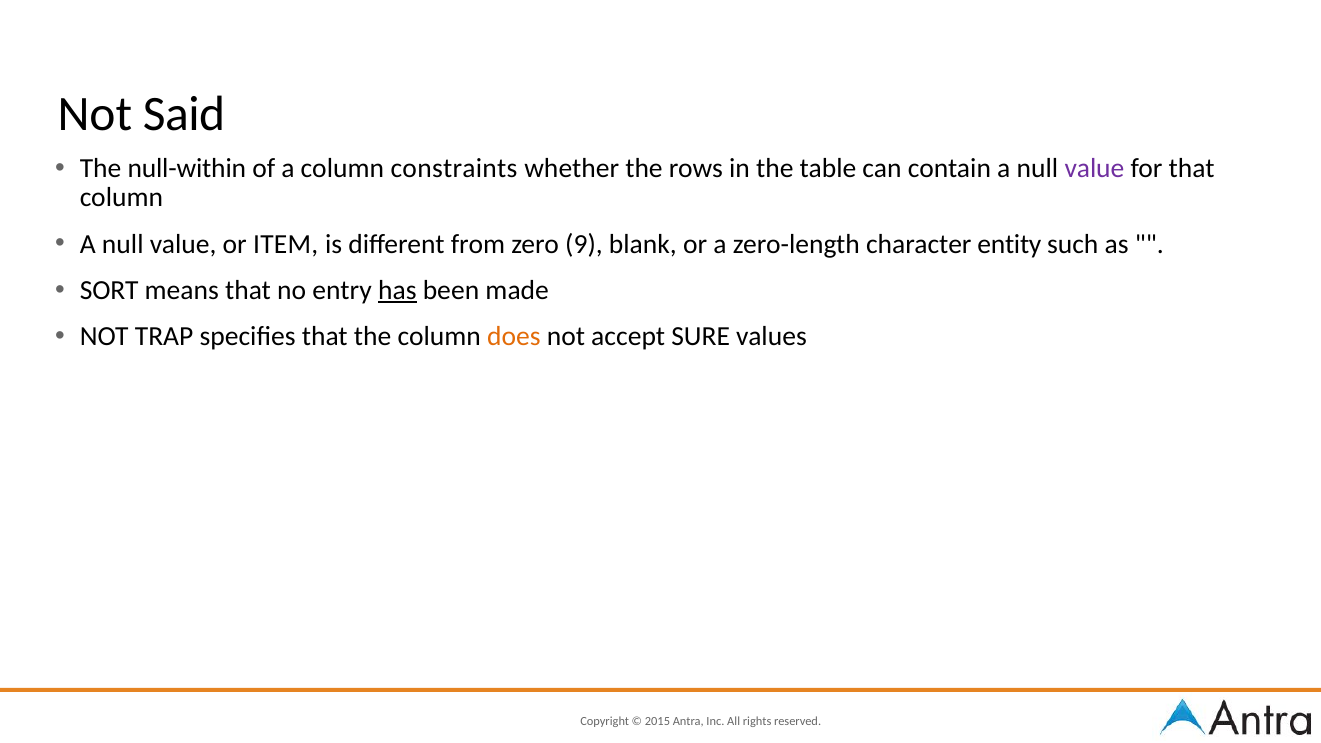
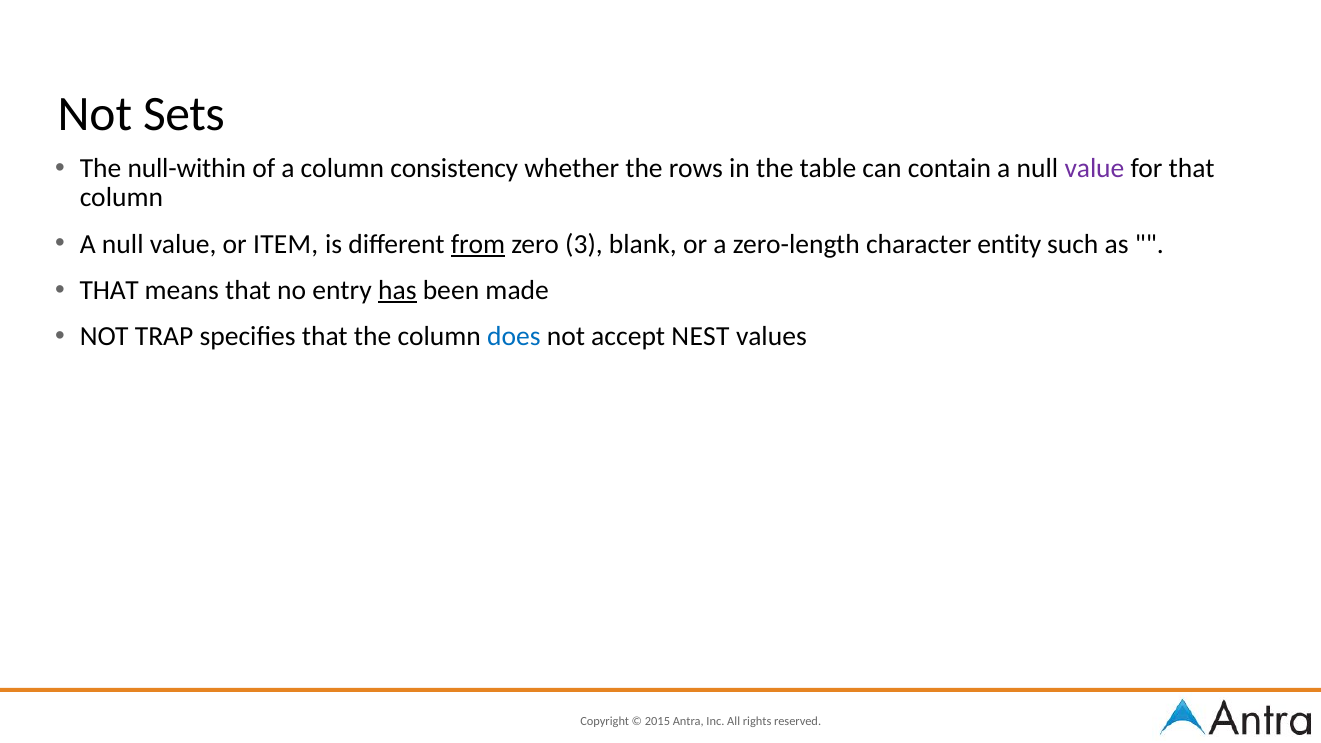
Said: Said -> Sets (184, 114)
constraints: constraints -> consistency (454, 168)
from underline: none -> present (478, 244)
9: 9 -> 3 (584, 244)
SORT: SORT -> THAT (109, 290)
does colour: orange -> blue (514, 337)
SURE: SURE -> NEST (701, 337)
